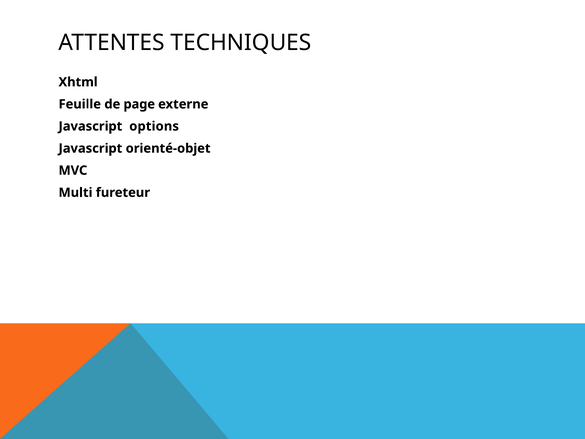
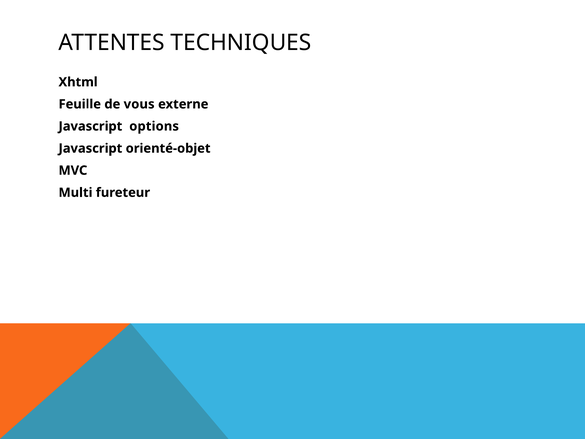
page: page -> vous (139, 104)
